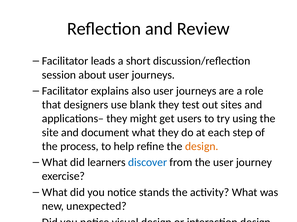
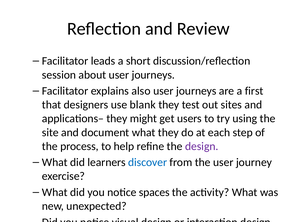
are a role: role -> first (254, 91)
design colour: orange -> purple (202, 147)
stands: stands -> spaces (154, 193)
